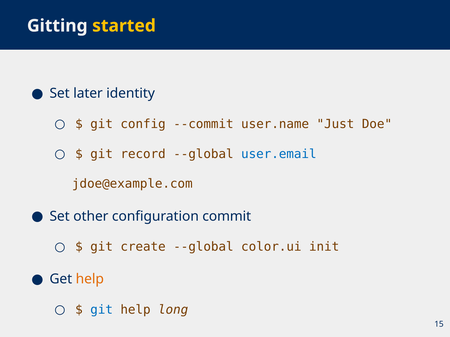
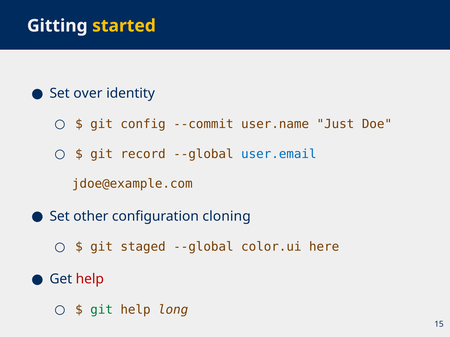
later: later -> over (88, 93)
commit: commit -> cloning (227, 216)
create: create -> staged (143, 247)
init: init -> here (324, 247)
help colour: orange -> red (90, 279)
git colour: blue -> green (102, 310)
